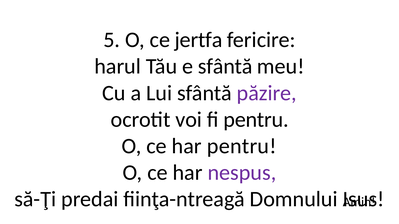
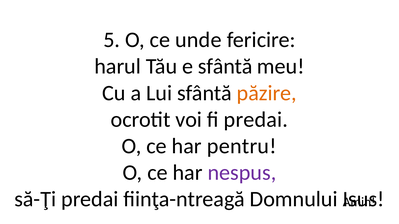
jertfa: jertfa -> unde (198, 40)
păzire colour: purple -> orange (267, 93)
fi pentru: pentru -> predai (256, 120)
